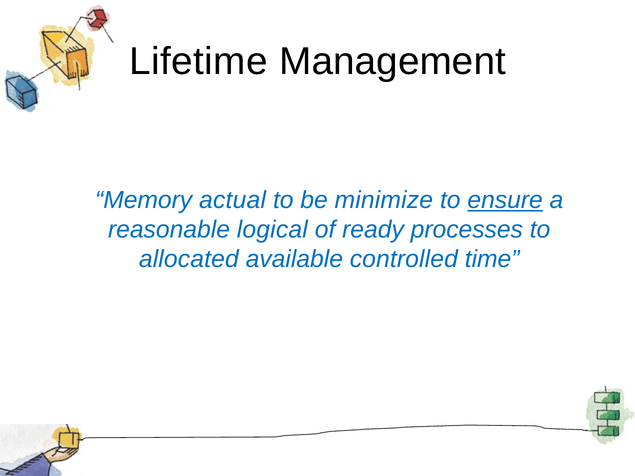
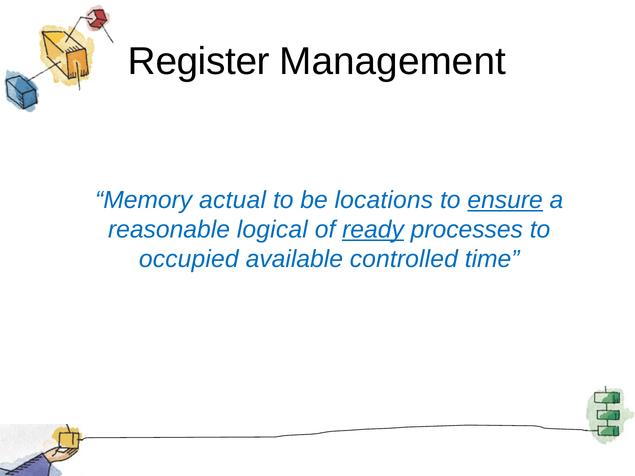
Lifetime: Lifetime -> Register (199, 61)
minimize: minimize -> locations (384, 200)
ready underline: none -> present (373, 230)
allocated: allocated -> occupied (189, 259)
